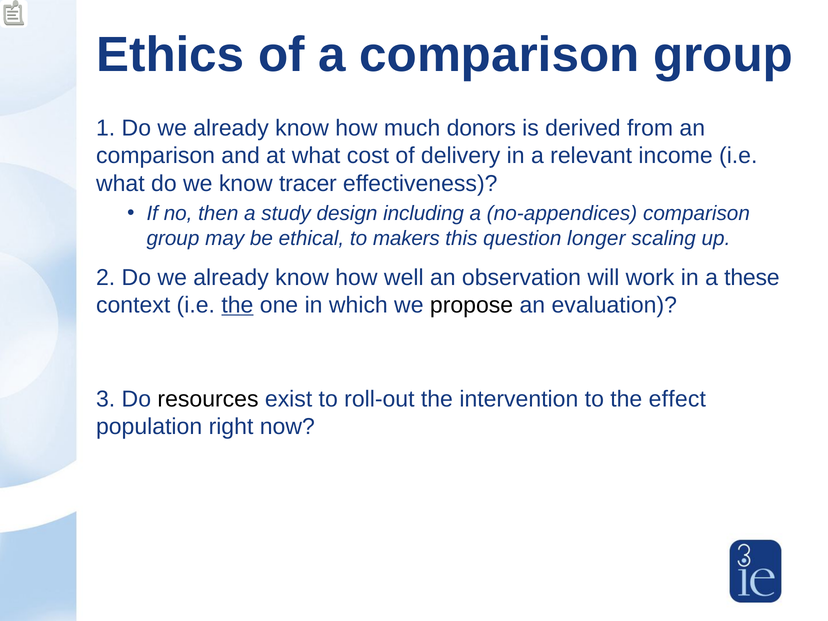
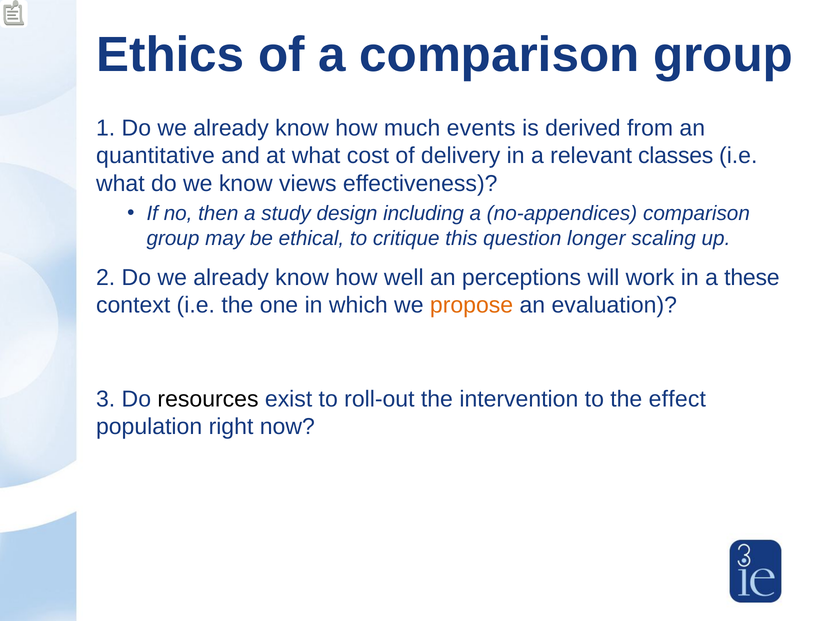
donors: donors -> events (481, 128)
comparison: comparison -> quantitative (156, 156)
income: income -> classes (676, 156)
tracer: tracer -> views (308, 183)
makers: makers -> critique (406, 239)
observation: observation -> perceptions (522, 278)
the underline: present -> none (237, 305)
propose colour: black -> orange (472, 305)
